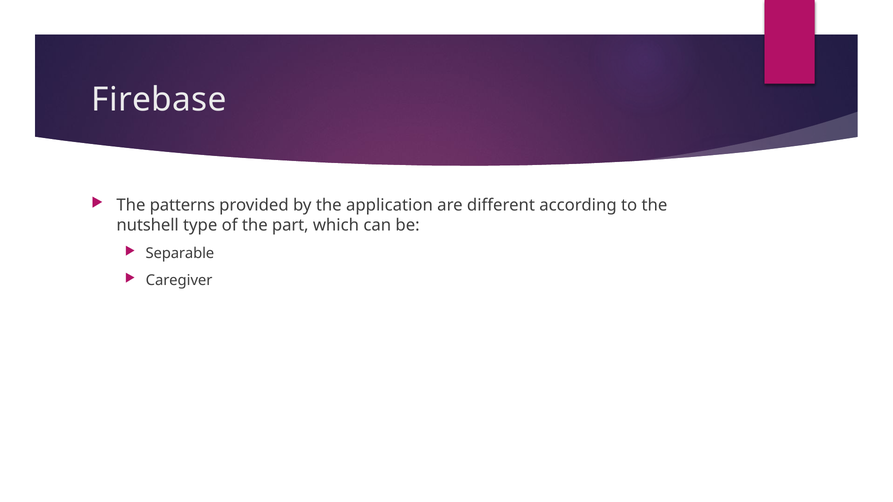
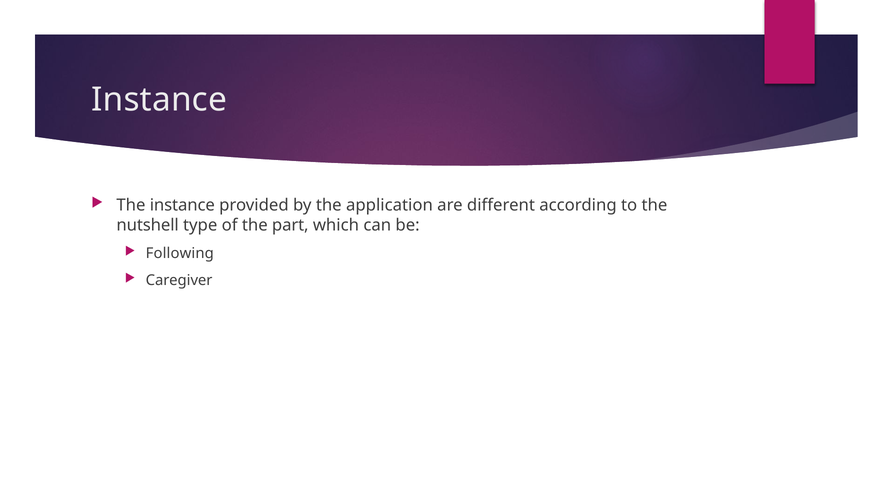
Firebase: Firebase -> Instance (159, 100)
The patterns: patterns -> instance (182, 205)
Separable: Separable -> Following (180, 253)
